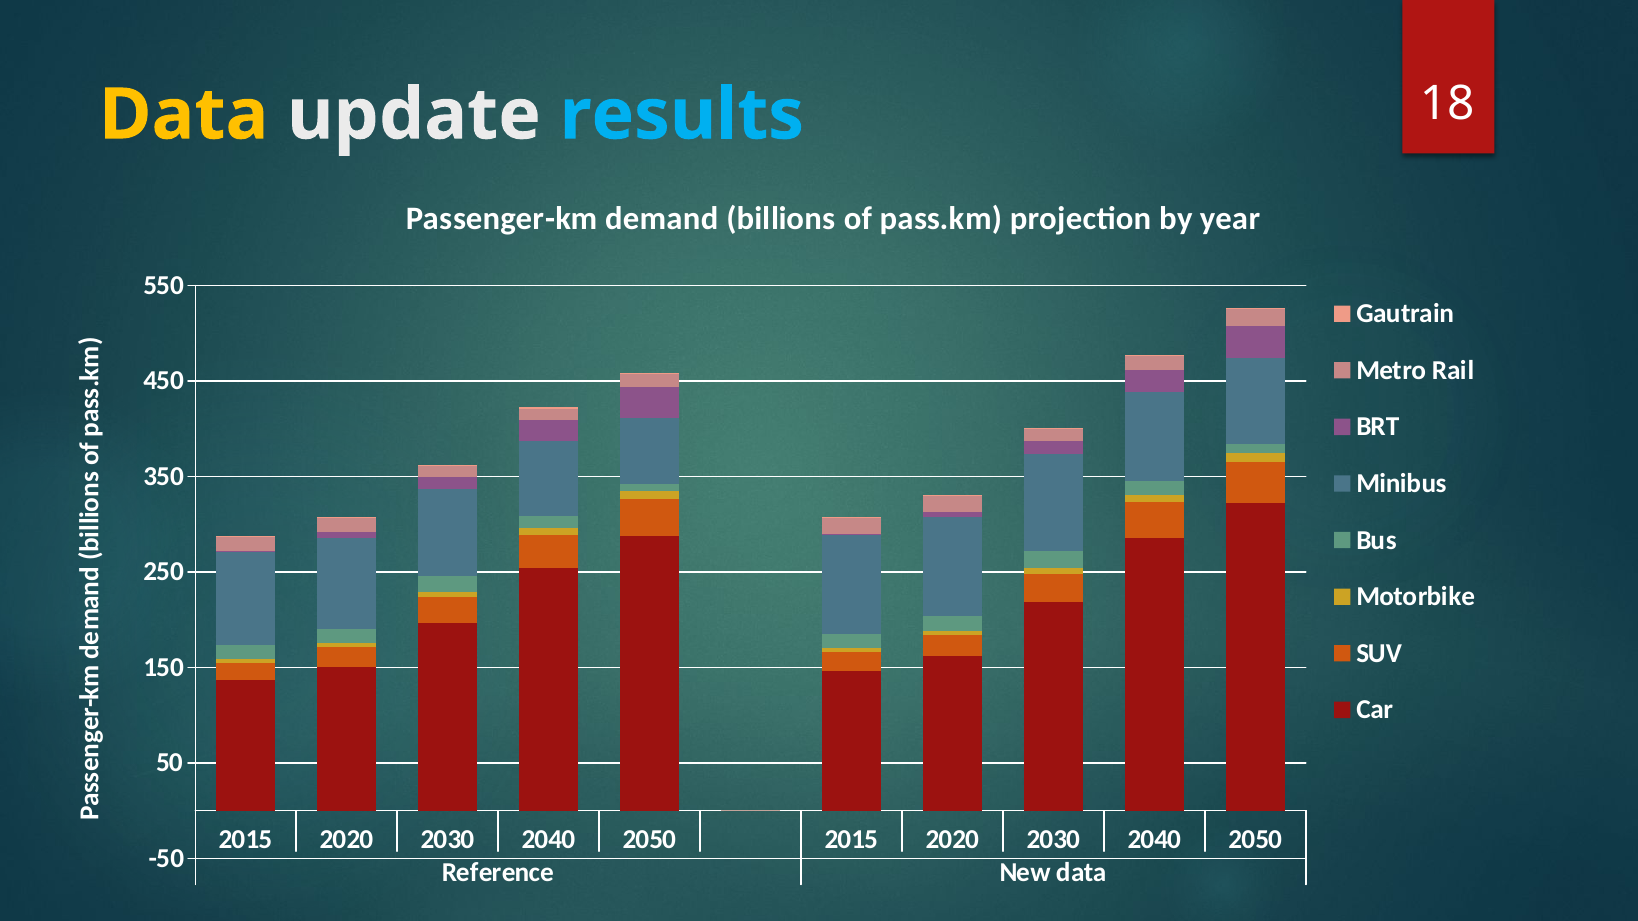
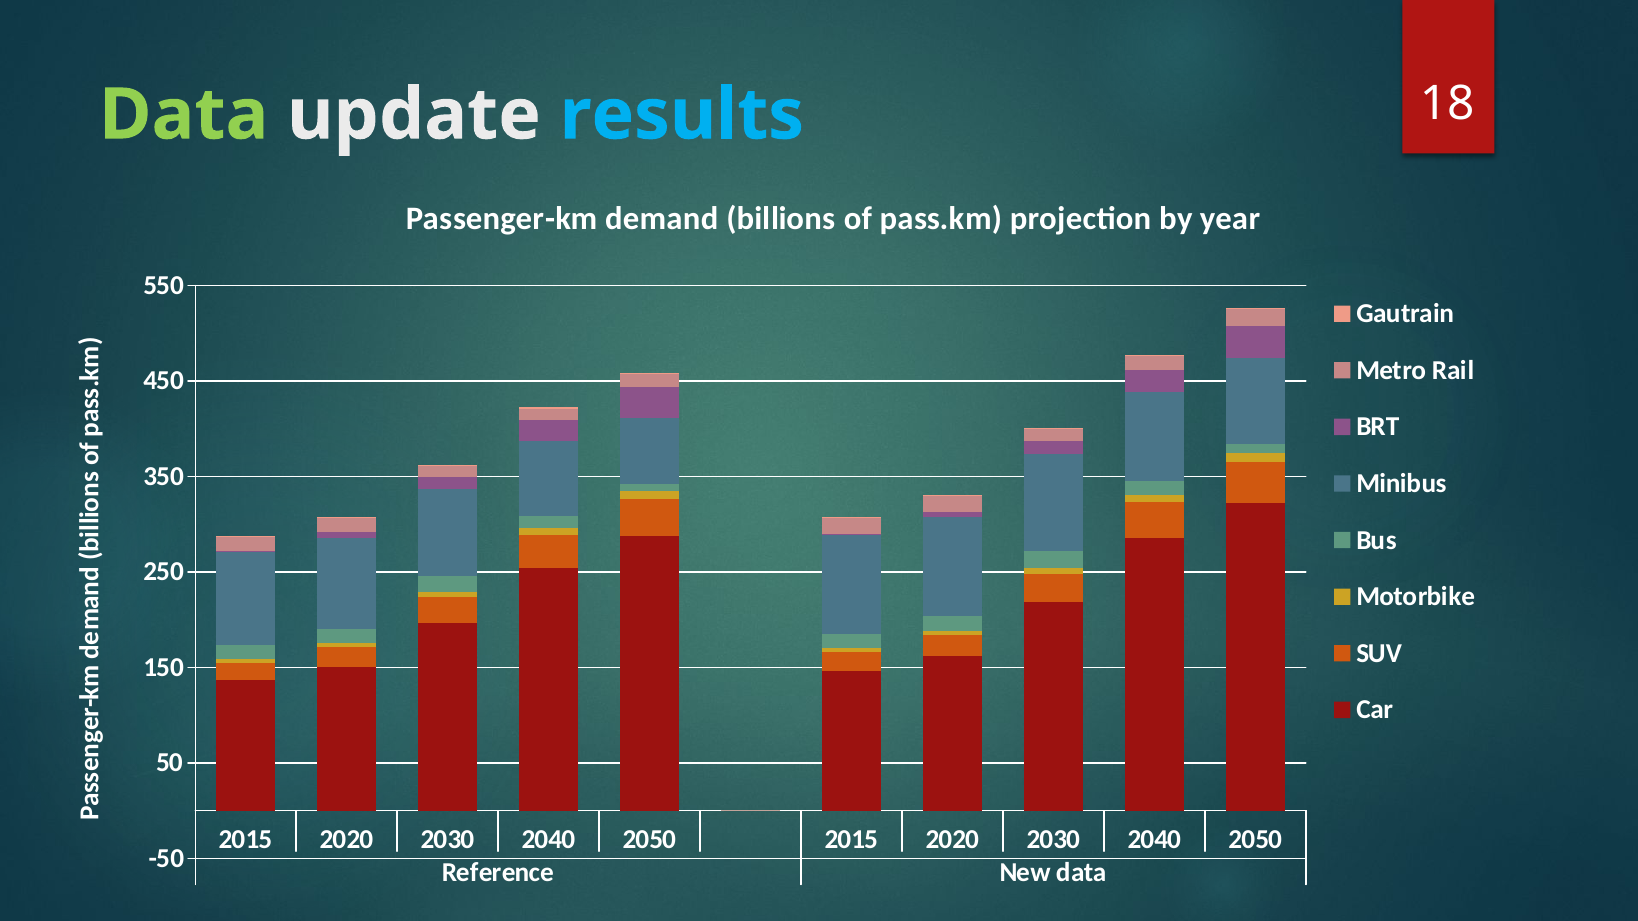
Data colour: yellow -> light green (184, 115)
